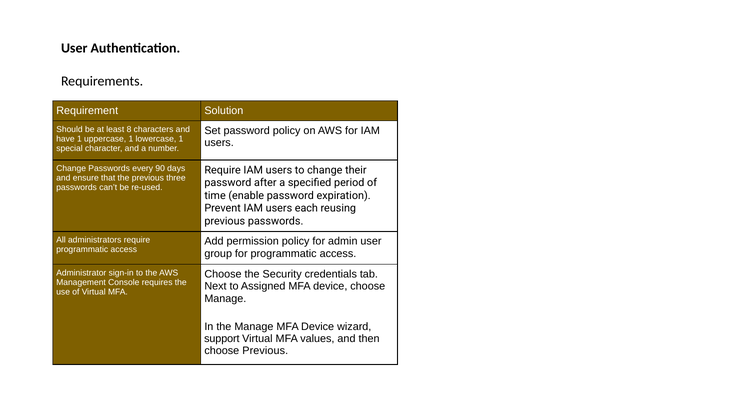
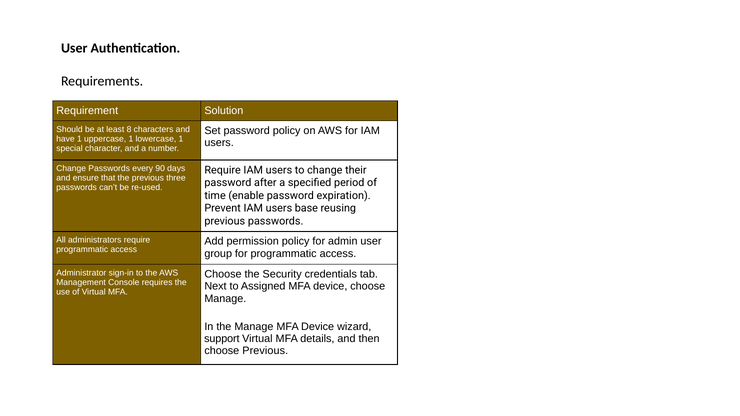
each: each -> base (306, 209)
values: values -> details (317, 339)
